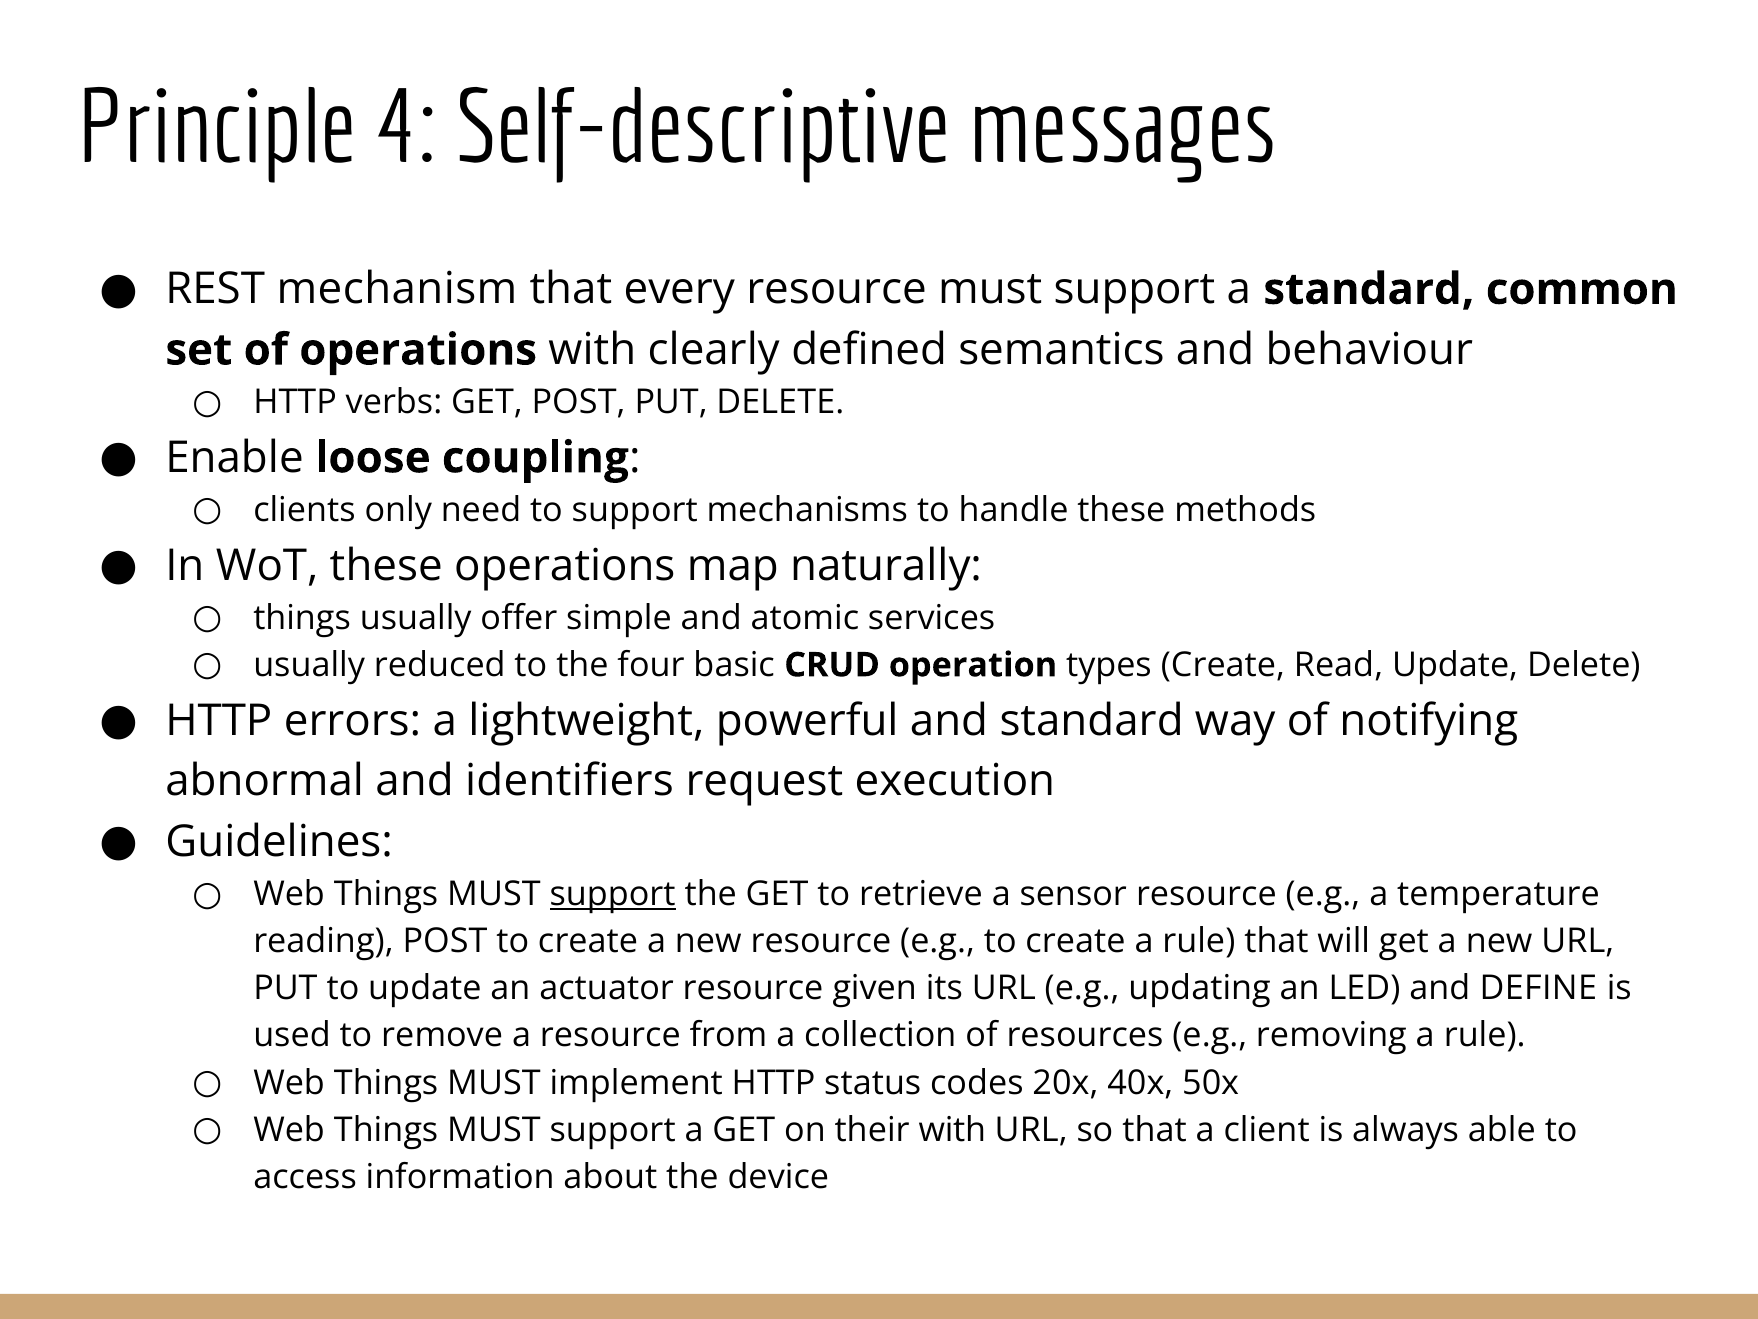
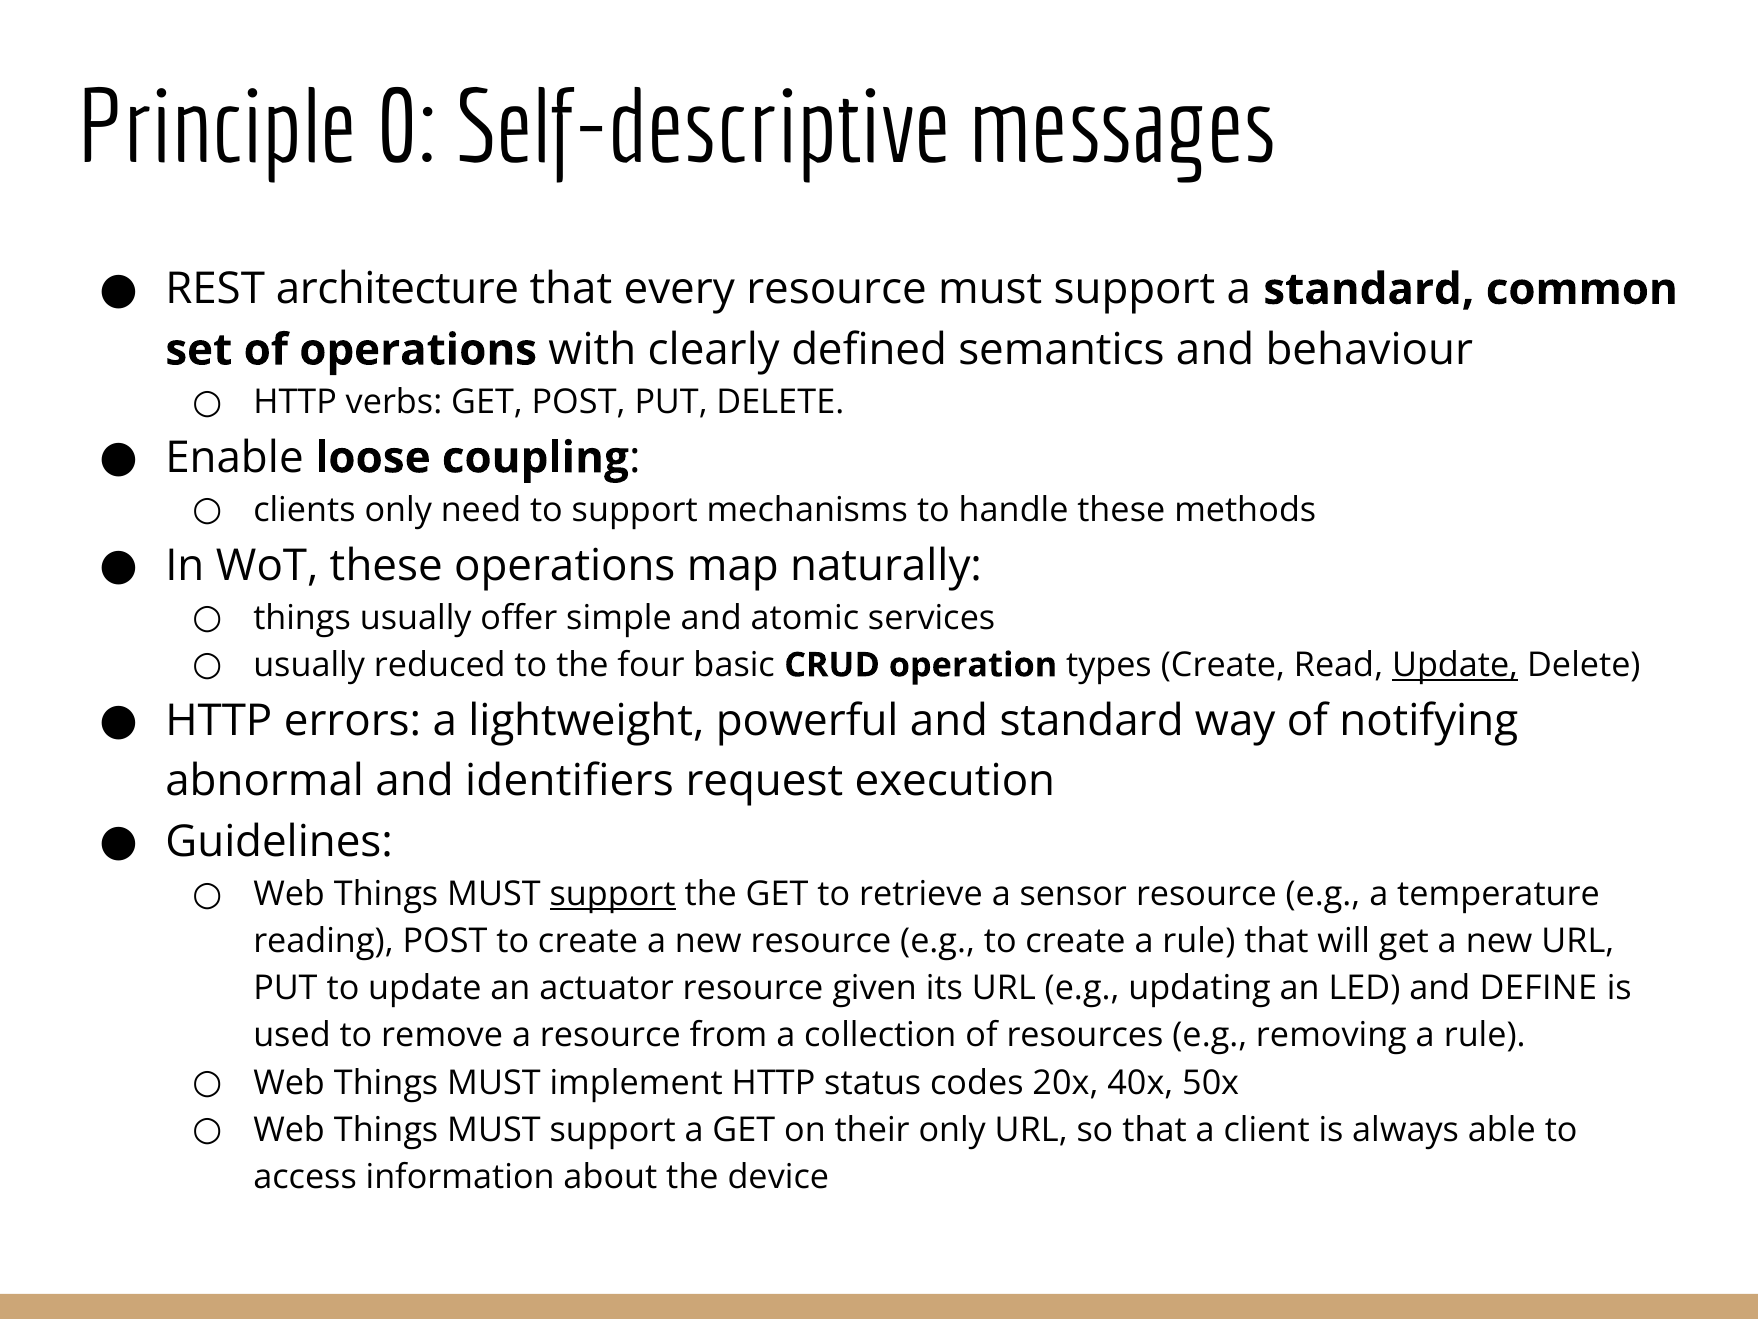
4: 4 -> 0 (407, 129)
mechanism: mechanism -> architecture (397, 289)
Update underline: none -> present (1455, 665)
their with: with -> only (952, 1130)
